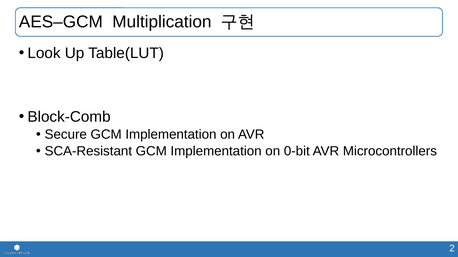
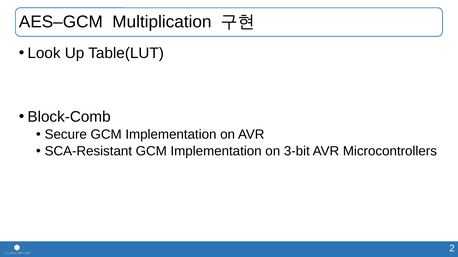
0-bit: 0-bit -> 3-bit (297, 152)
